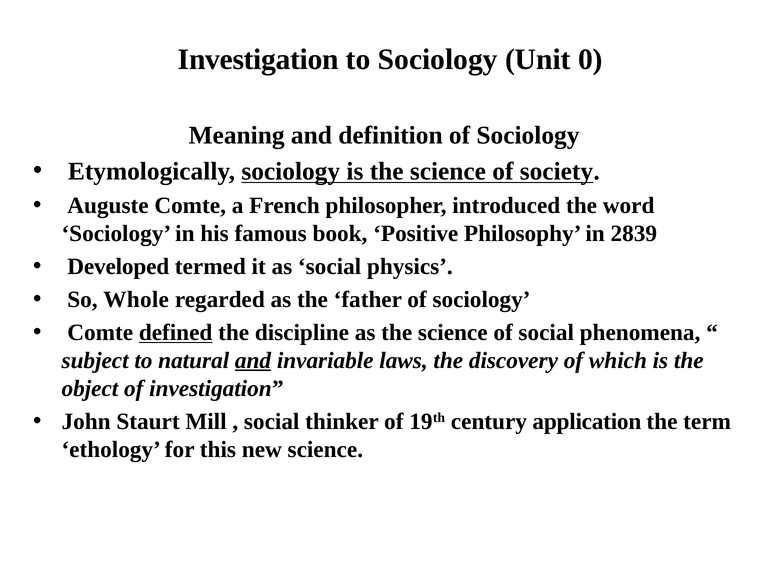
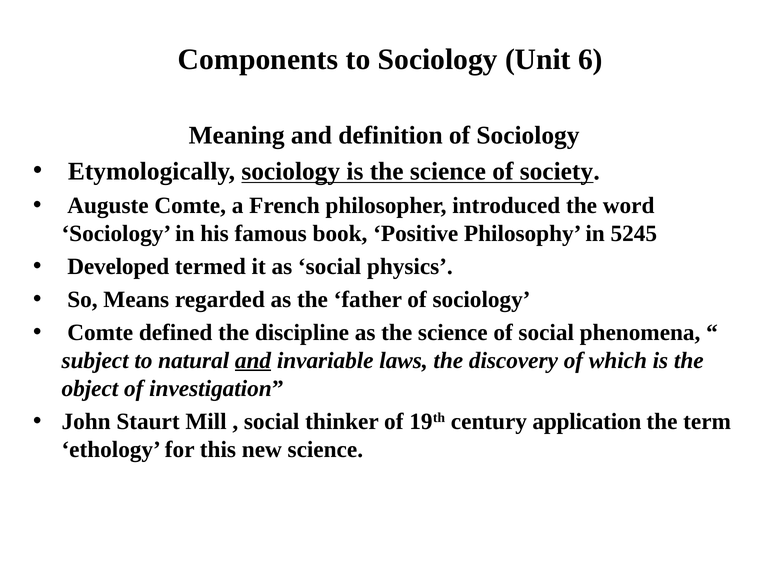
Investigation: Investigation -> Components (258, 59)
0: 0 -> 6 (590, 59)
2839: 2839 -> 5245 (634, 233)
Whole: Whole -> Means (136, 299)
defined underline: present -> none (176, 332)
